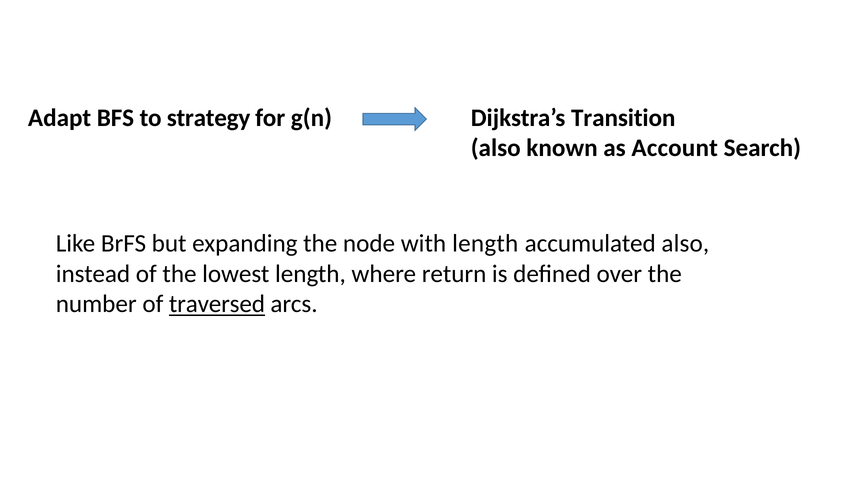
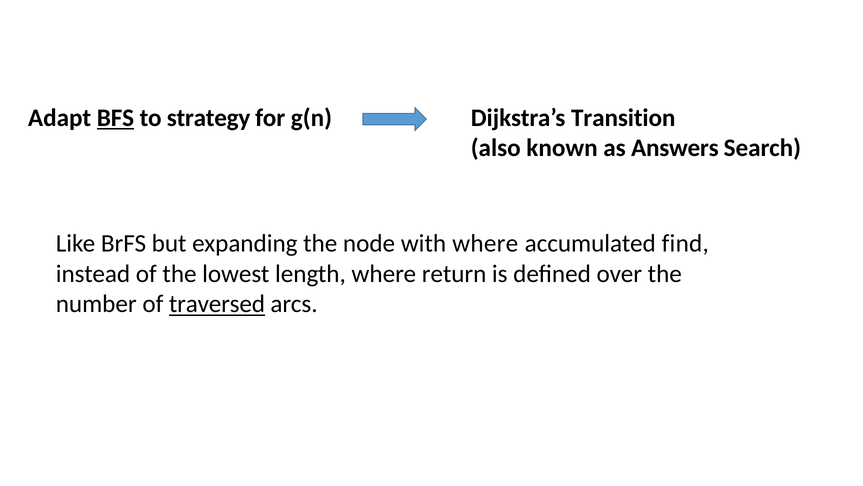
BFS underline: none -> present (115, 118)
Account: Account -> Answers (675, 148)
with length: length -> where (485, 243)
accumulated also: also -> find (685, 243)
